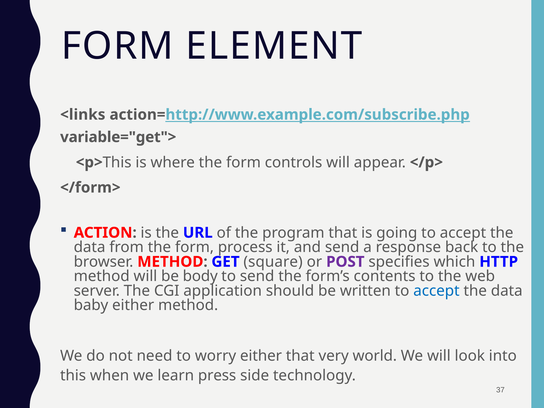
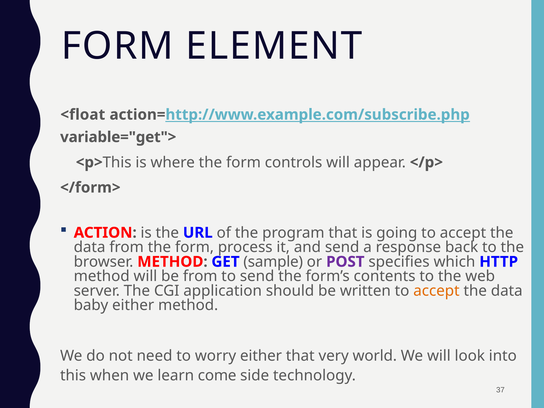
<links: <links -> <float (83, 115)
square: square -> sample (273, 262)
be body: body -> from (200, 276)
accept colour: blue -> orange (436, 291)
press: press -> come (217, 376)
